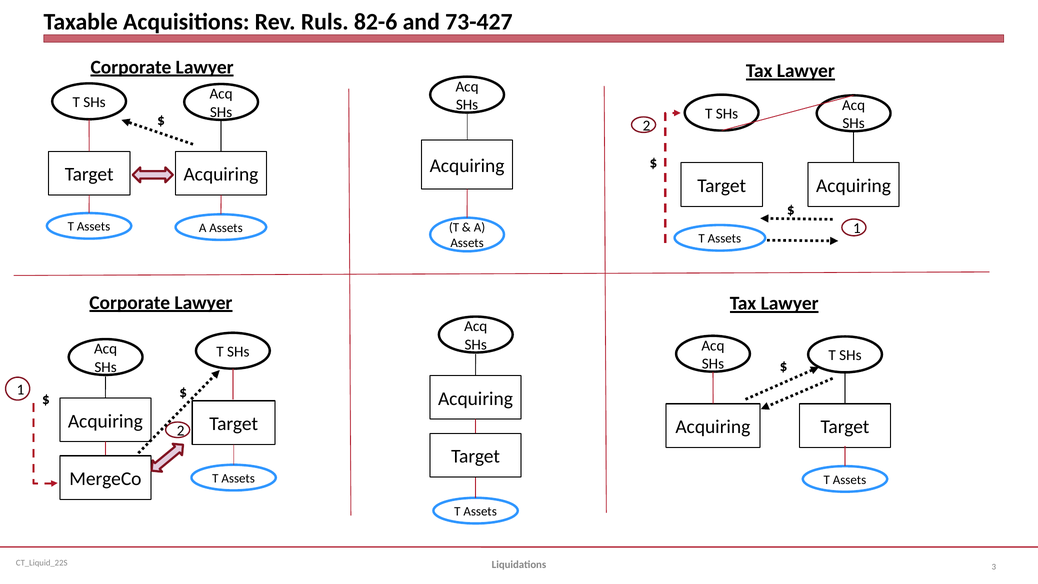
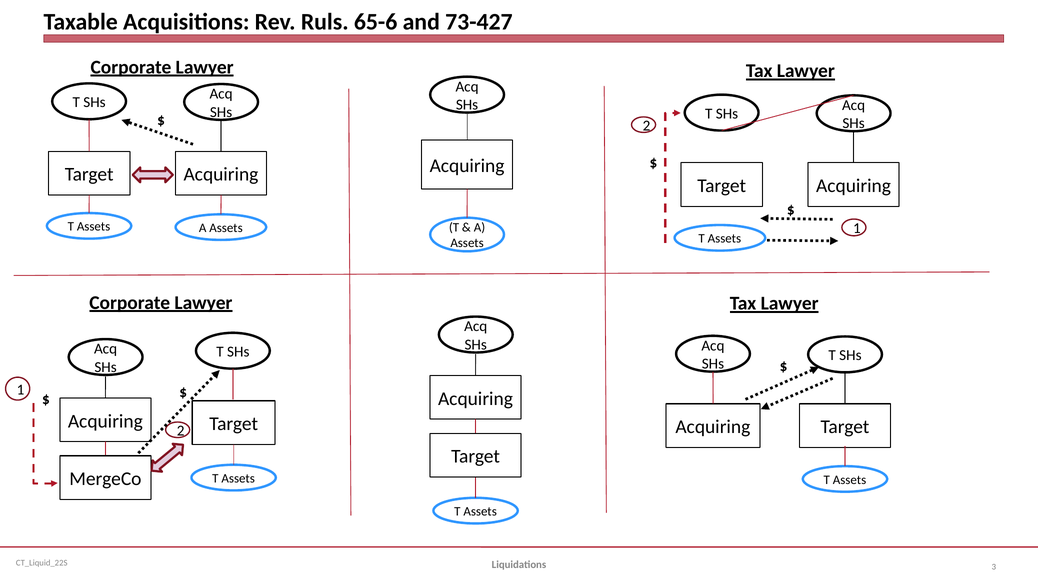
82-6: 82-6 -> 65-6 (376, 22)
